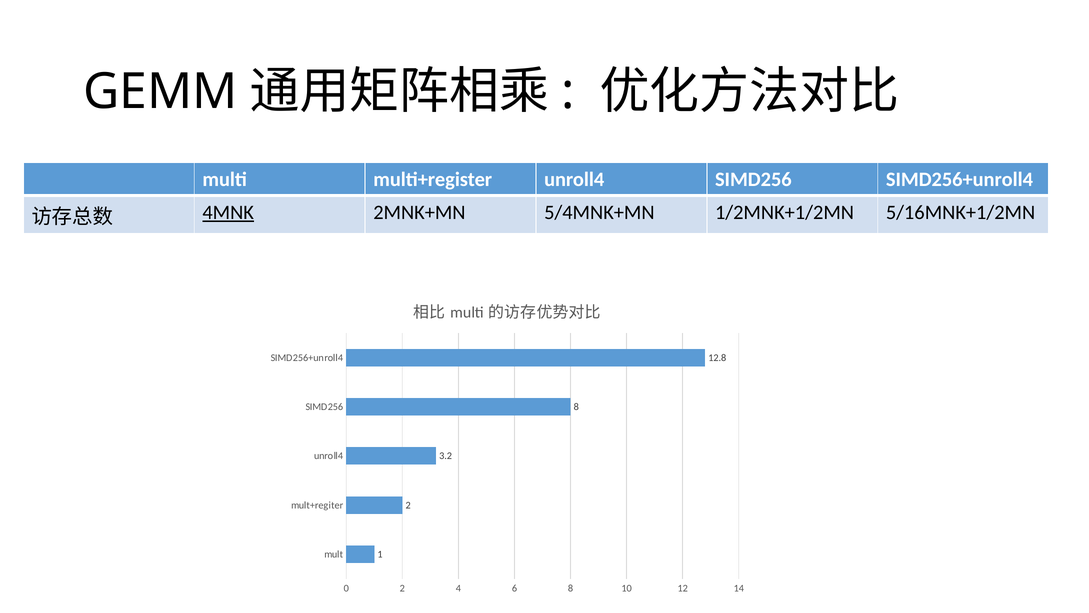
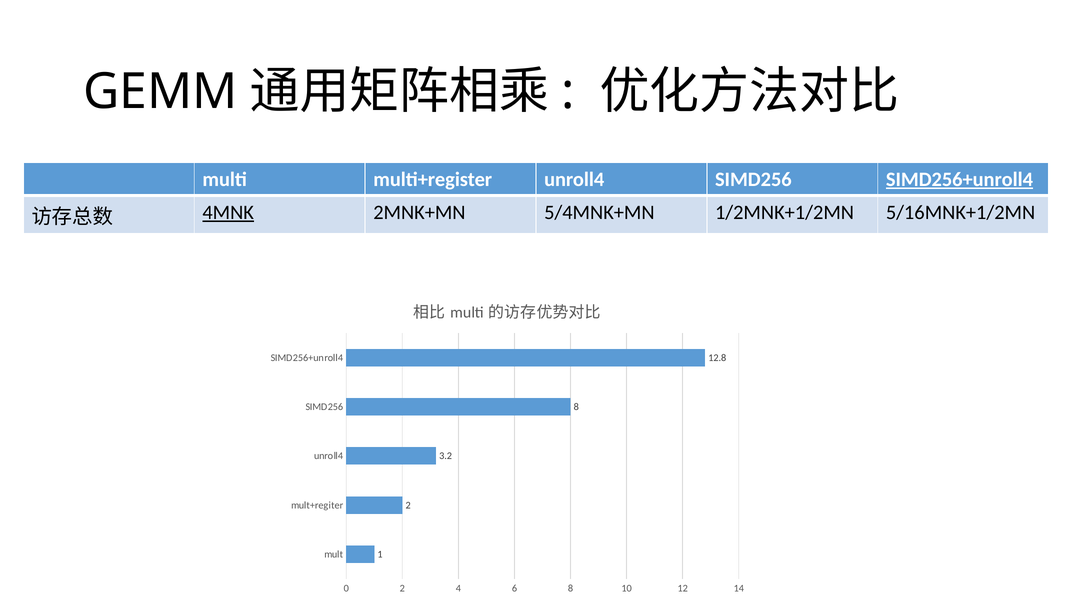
SIMD256+unroll4 underline: none -> present (959, 179)
